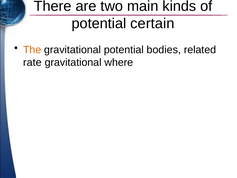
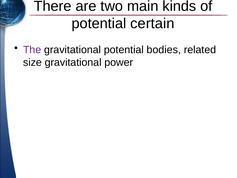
The colour: orange -> purple (32, 50)
rate: rate -> size (32, 62)
where: where -> power (119, 62)
